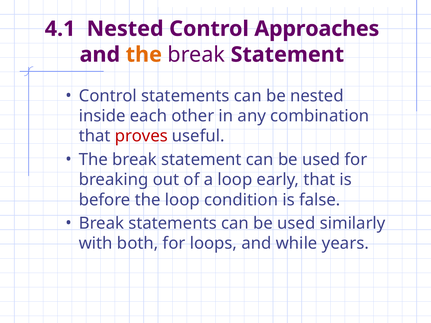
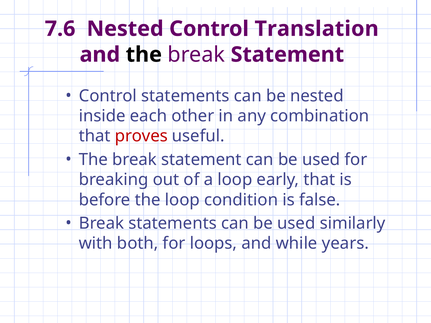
4.1: 4.1 -> 7.6 (60, 29)
Approaches: Approaches -> Translation (317, 29)
the colour: orange -> black (144, 55)
